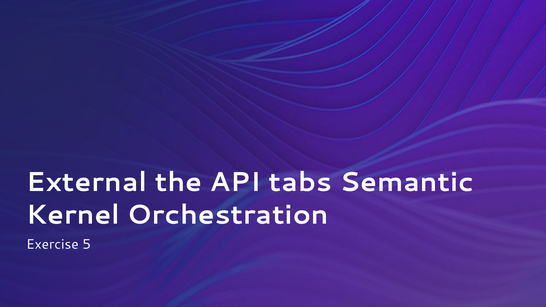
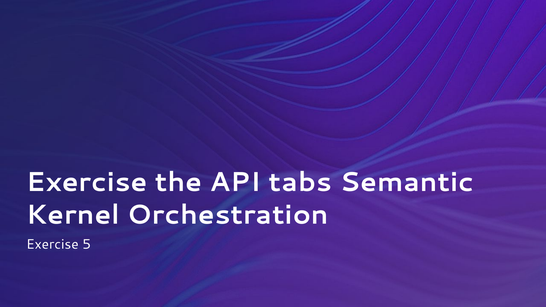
External: External -> Exercise (87, 182)
